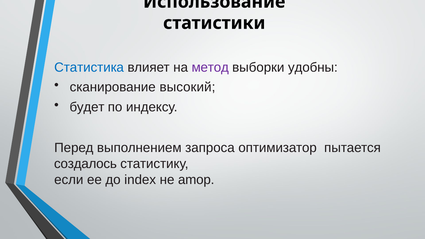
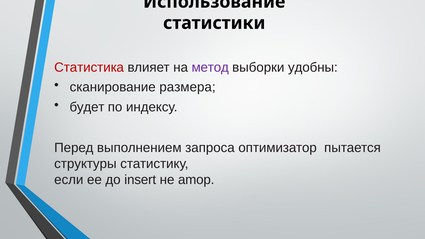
Статистика colour: blue -> red (89, 67)
высокий: высокий -> размера (187, 87)
создалось: создалось -> структуры (85, 164)
index: index -> insert (140, 180)
